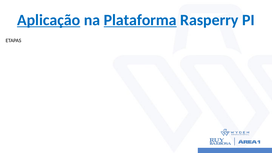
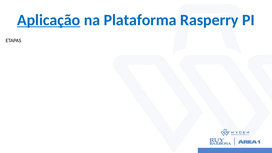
Plataforma underline: present -> none (140, 20)
